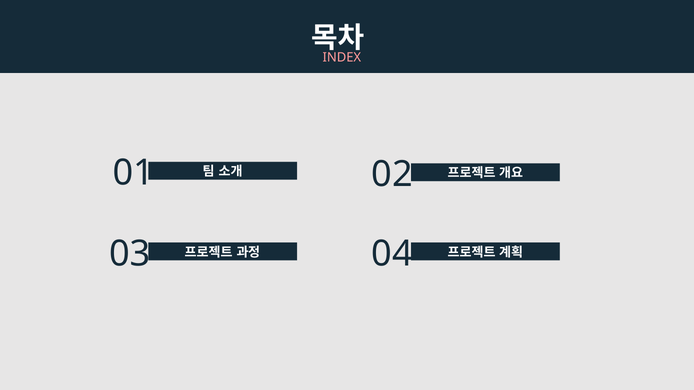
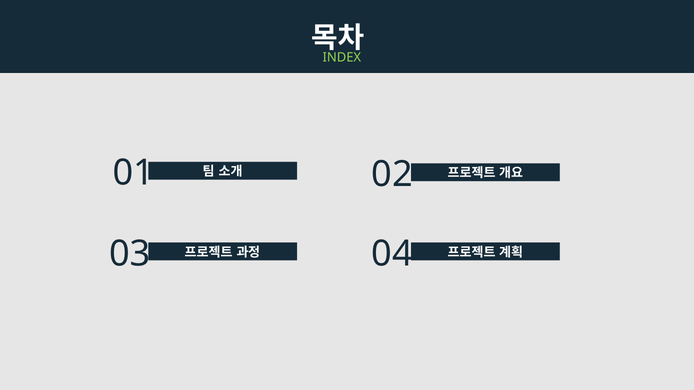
INDEX colour: pink -> light green (342, 57)
